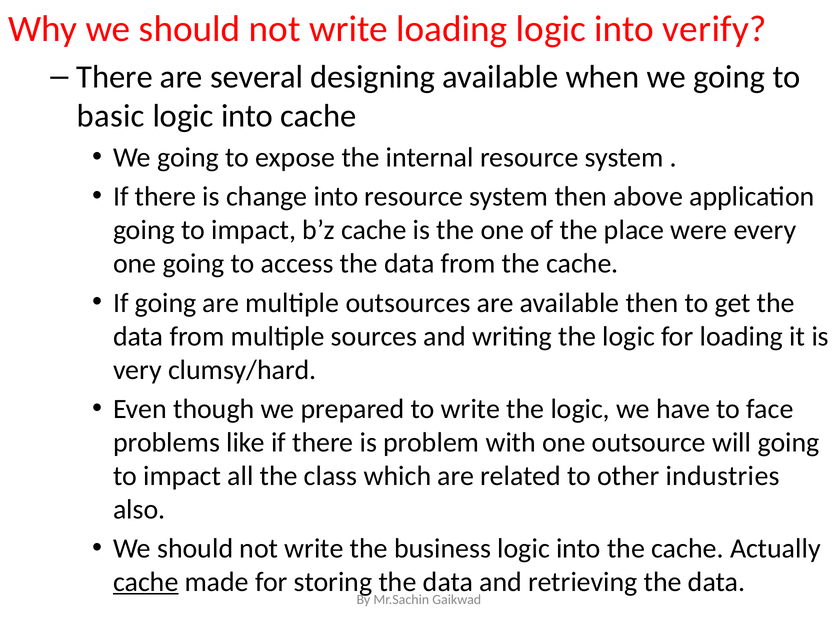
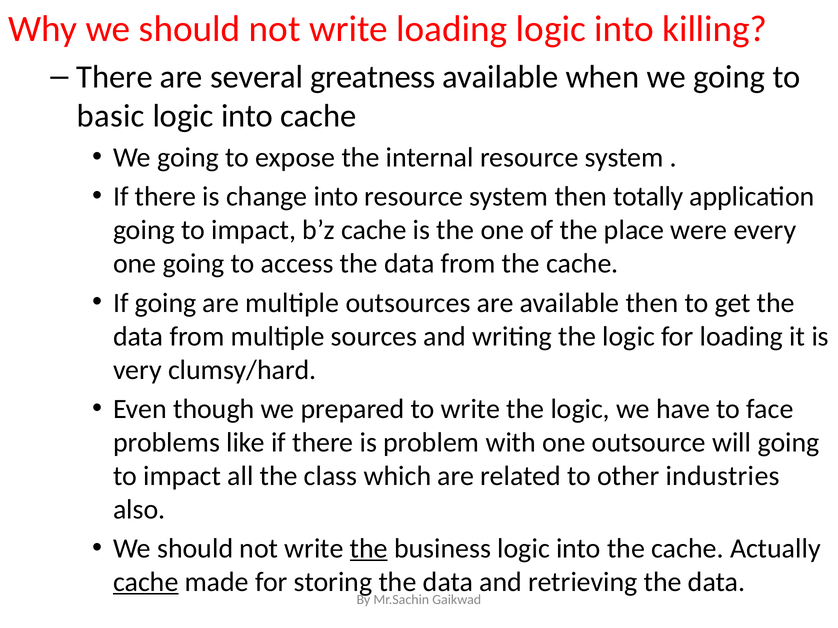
verify: verify -> killing (715, 29)
designing: designing -> greatness (373, 77)
above: above -> totally (648, 197)
the underline: none -> present (369, 549)
